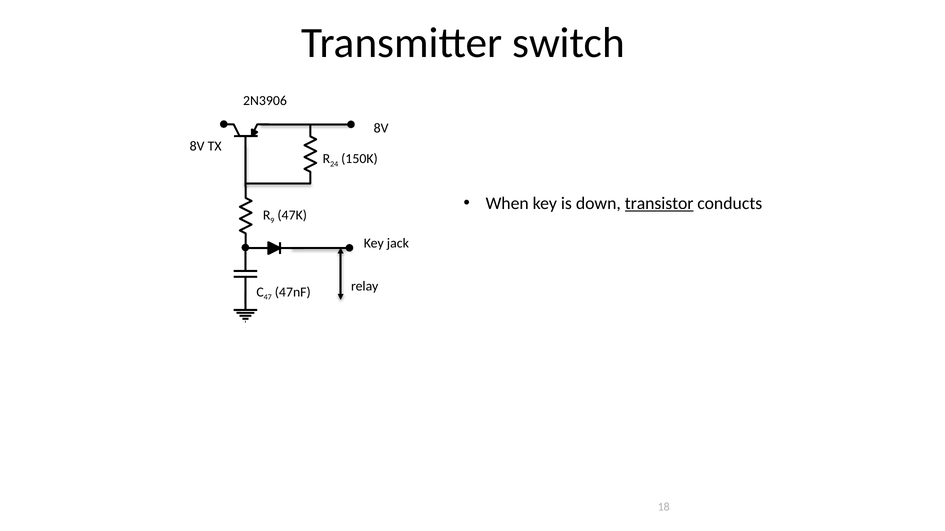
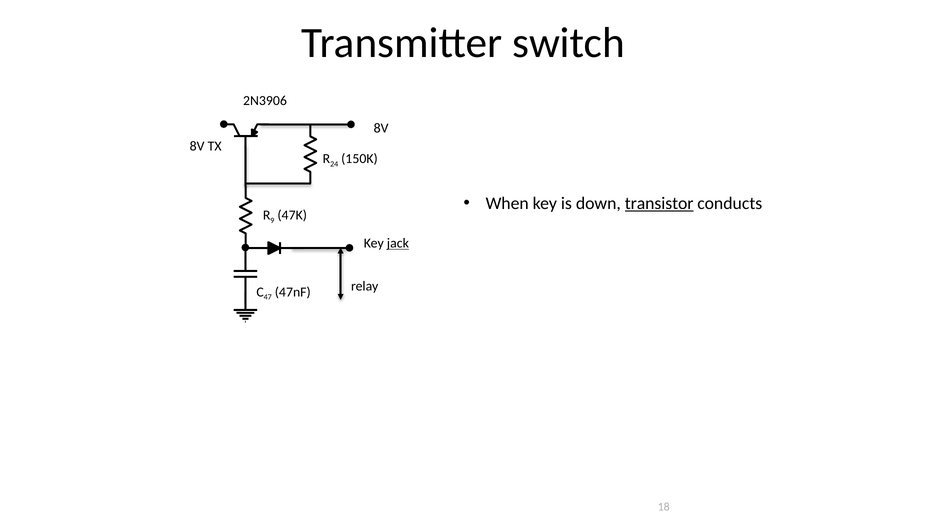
jack underline: none -> present (398, 244)
